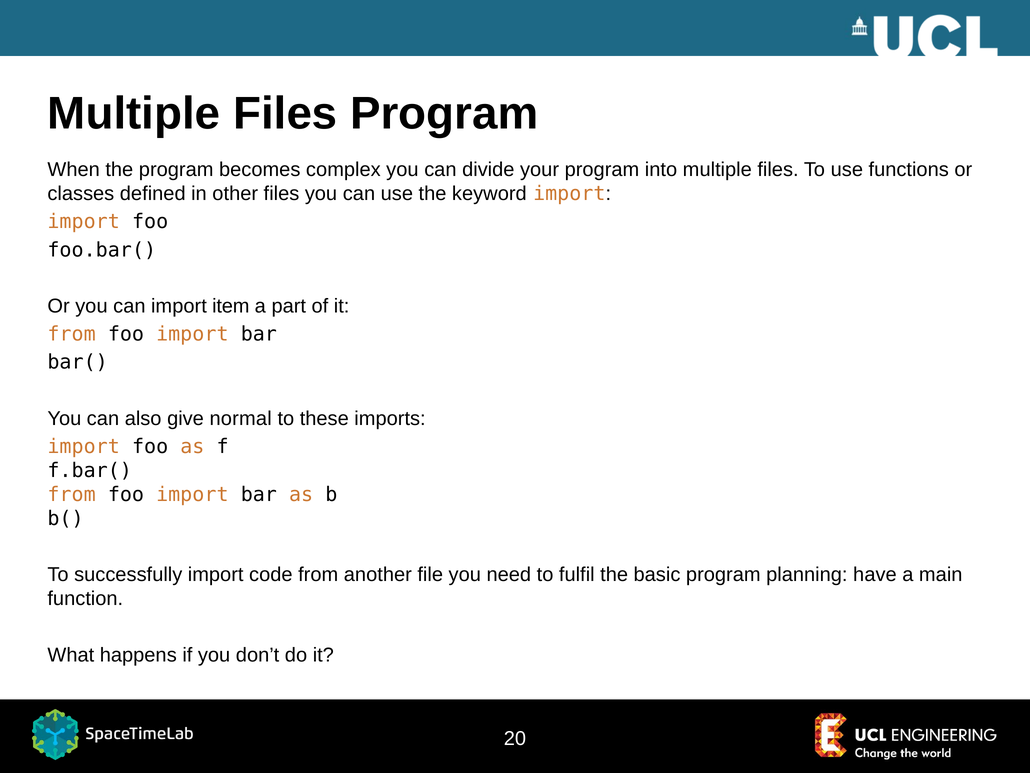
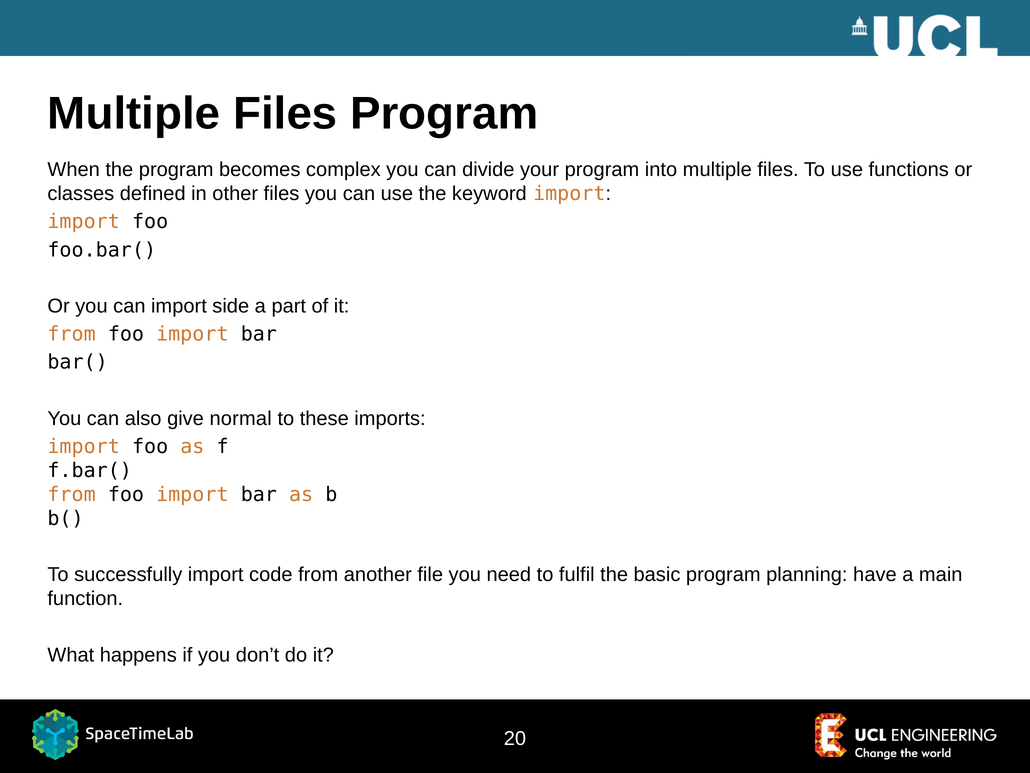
item: item -> side (231, 306)
